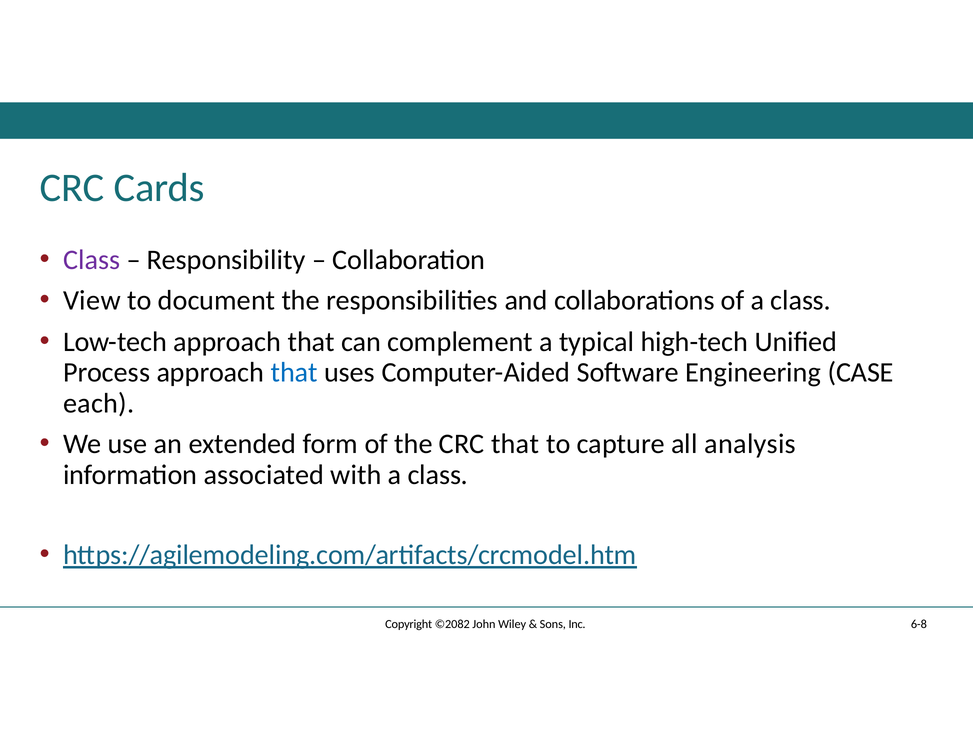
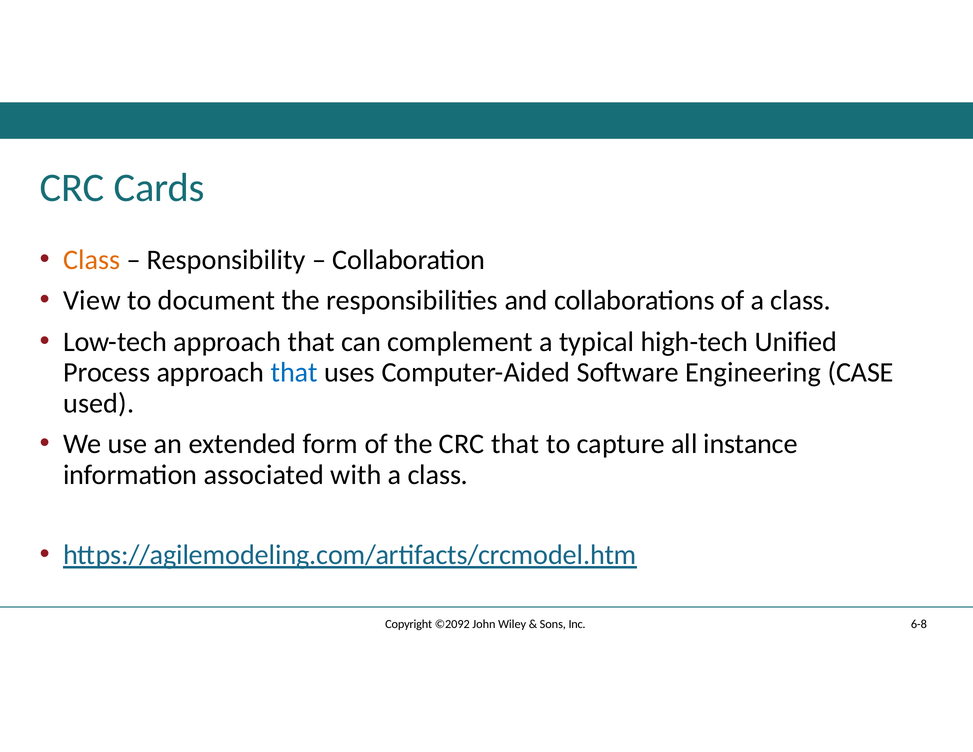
Class colour: purple -> orange (92, 260)
each: each -> used (99, 403)
analysis: analysis -> instance (750, 444)
©2082: ©2082 -> ©2092 (452, 624)
